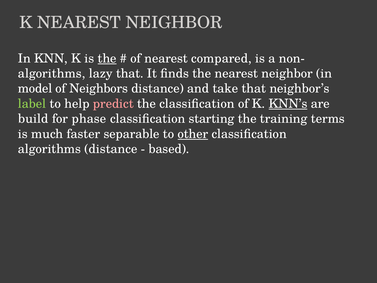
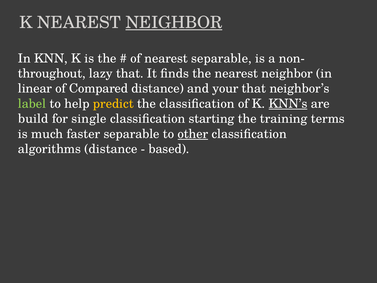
NEIGHBOR underline: none -> present (174, 23)
the underline: present -> none (107, 58)
nearest compared: compared -> separable (221, 58)
algorithms: algorithms -> throughout (52, 73)
model: model -> linear (35, 88)
Neighbors: Neighbors -> Compared (99, 88)
take: take -> your (225, 88)
predict colour: pink -> yellow (113, 104)
phase: phase -> single (89, 119)
